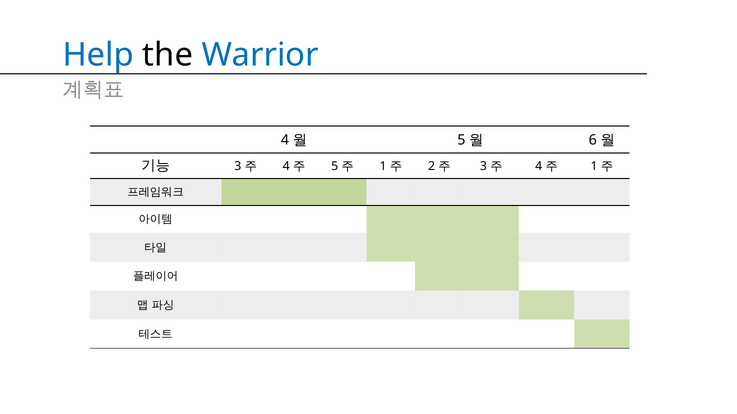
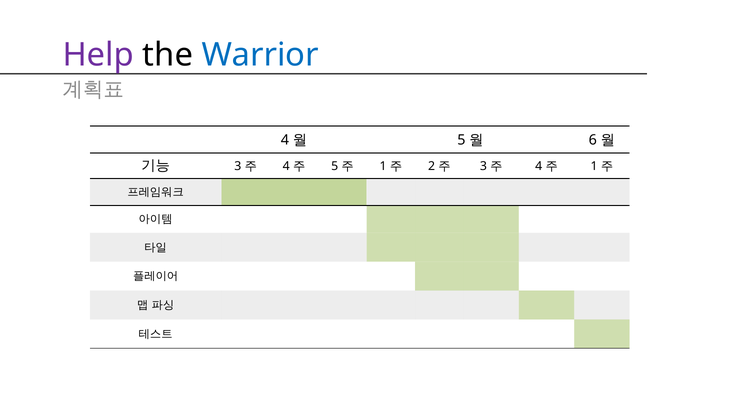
Help colour: blue -> purple (98, 55)
